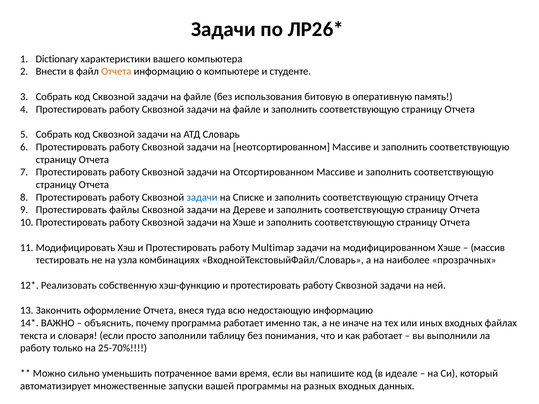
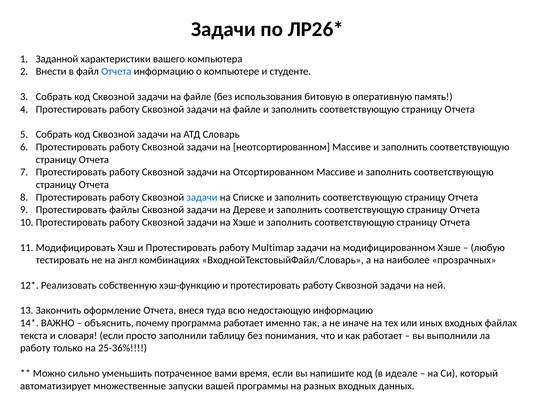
Dictionary: Dictionary -> Заданной (57, 59)
Отчета colour: orange -> blue (116, 72)
массив: массив -> любую (488, 248)
узла: узла -> англ (127, 260)
25-70%: 25-70% -> 25-36% (123, 348)
